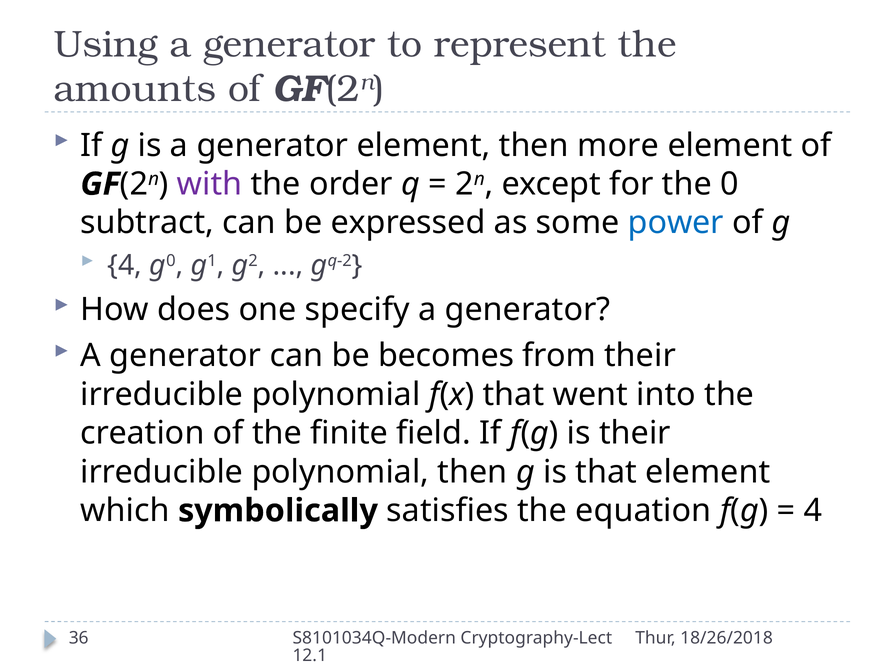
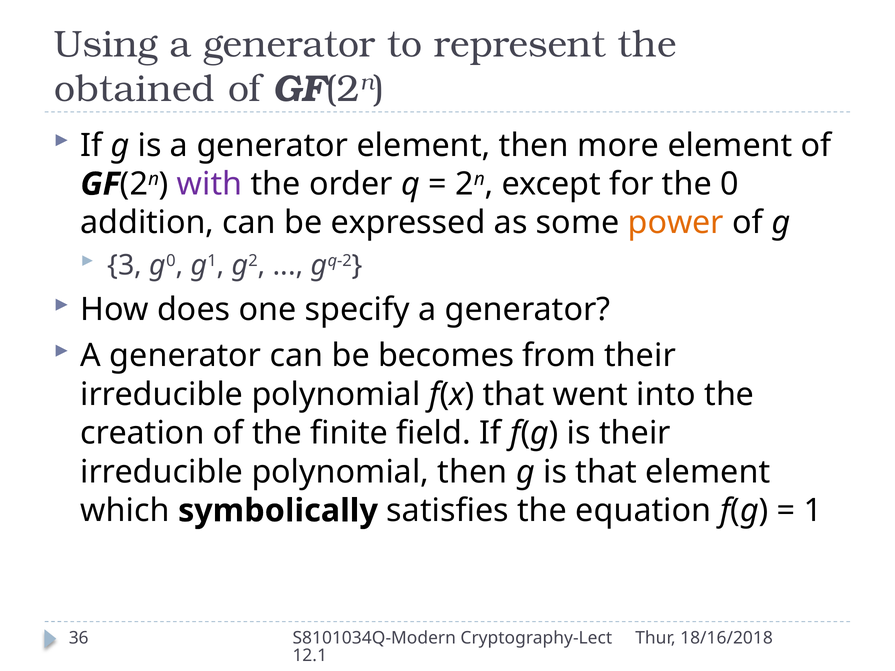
amounts: amounts -> obtained (135, 89)
subtract: subtract -> addition (147, 223)
power colour: blue -> orange (676, 223)
4: 4 -> 3 (125, 265)
4: 4 -> 1 (813, 511)
18/26/2018: 18/26/2018 -> 18/16/2018 (727, 638)
